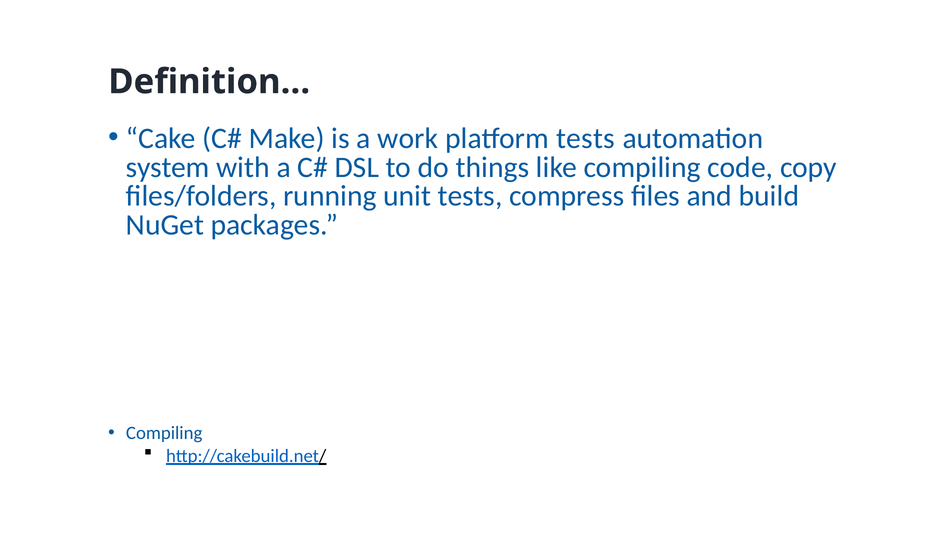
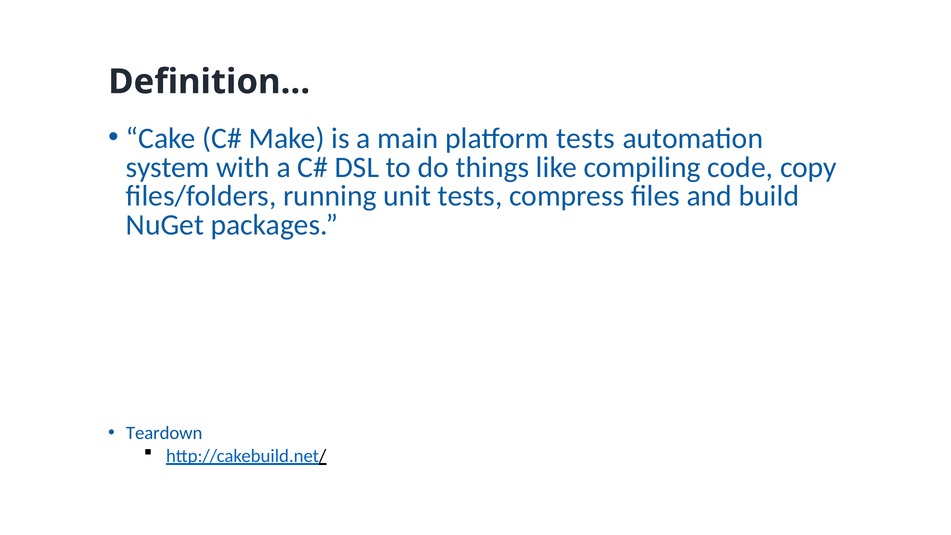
work: work -> main (408, 138)
Compiling: Compiling -> Teardown (164, 433)
